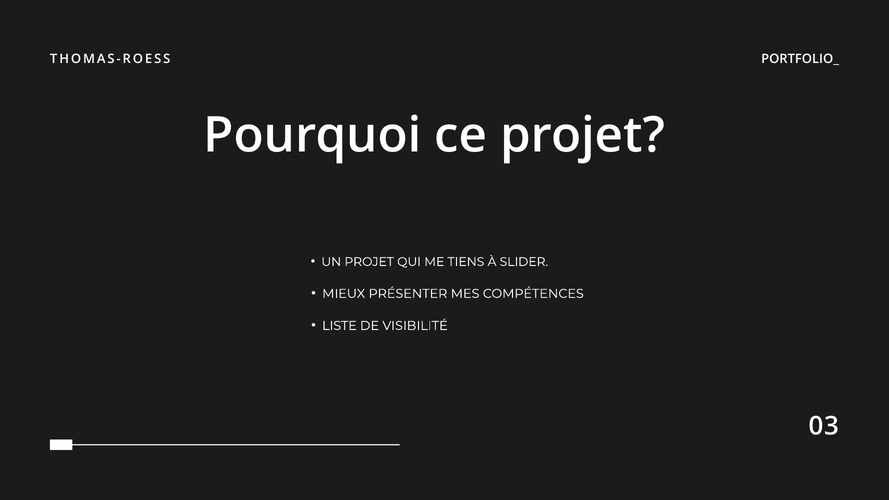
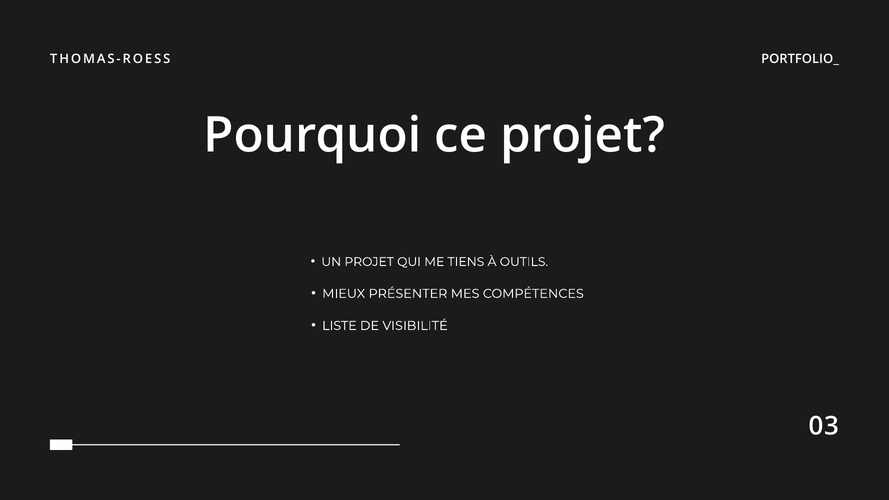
SLIDER: SLIDER -> OUTILS (524, 262)
